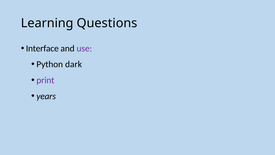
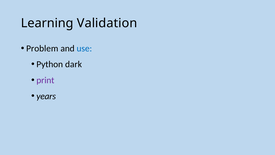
Questions: Questions -> Validation (107, 23)
Interface: Interface -> Problem (42, 48)
use colour: purple -> blue (84, 48)
